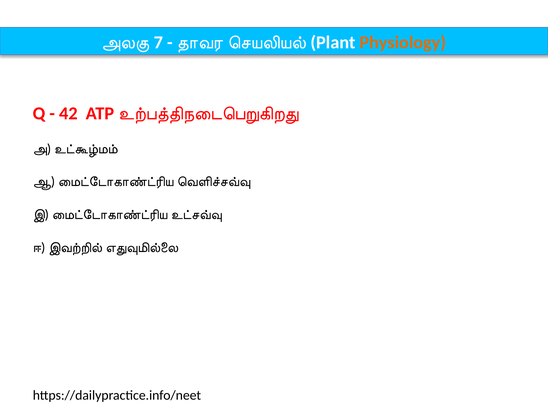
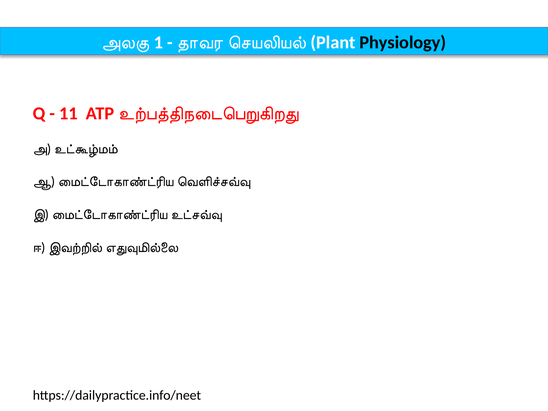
7: 7 -> 1 (159, 42)
Physiology colour: orange -> black (403, 42)
42: 42 -> 11 (68, 114)
